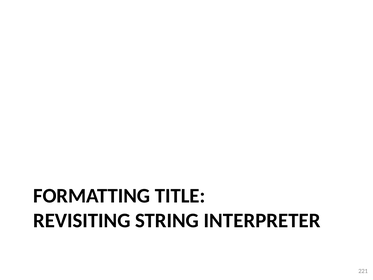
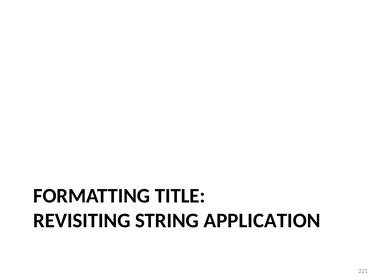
INTERPRETER: INTERPRETER -> APPLICATION (262, 220)
